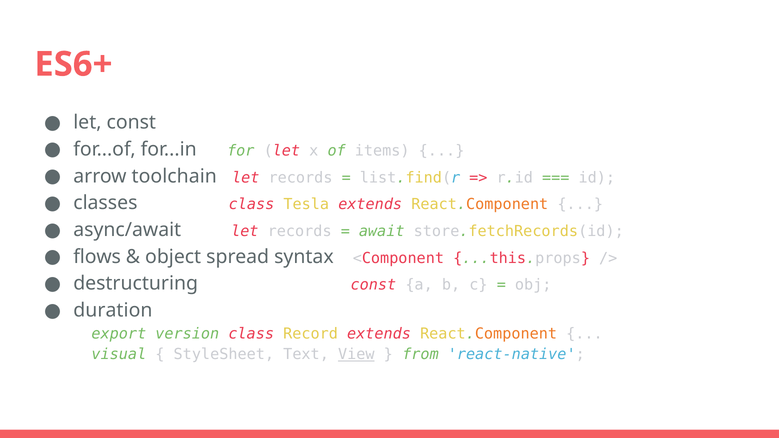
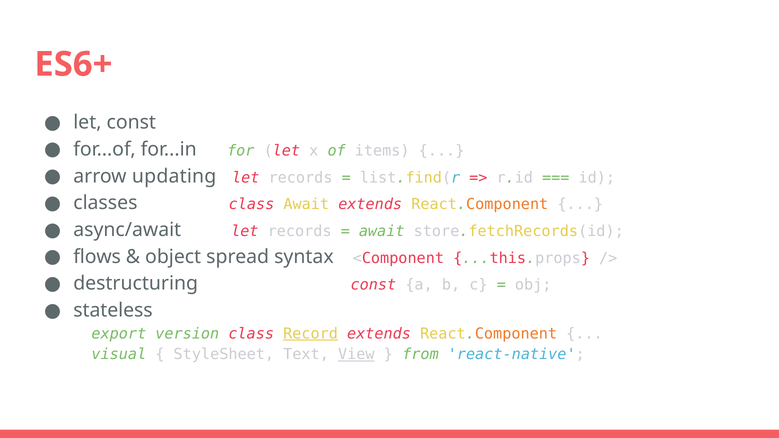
toolchain: toolchain -> updating (174, 176)
class Tesla: Tesla -> Await (306, 205)
duration: duration -> stateless (113, 311)
Record underline: none -> present (311, 334)
